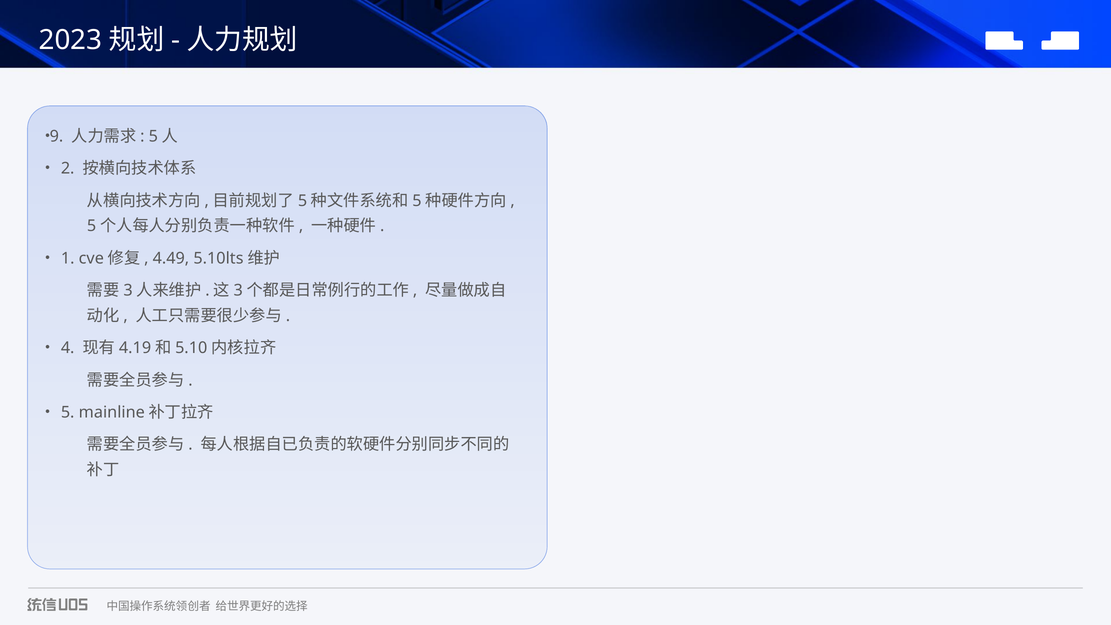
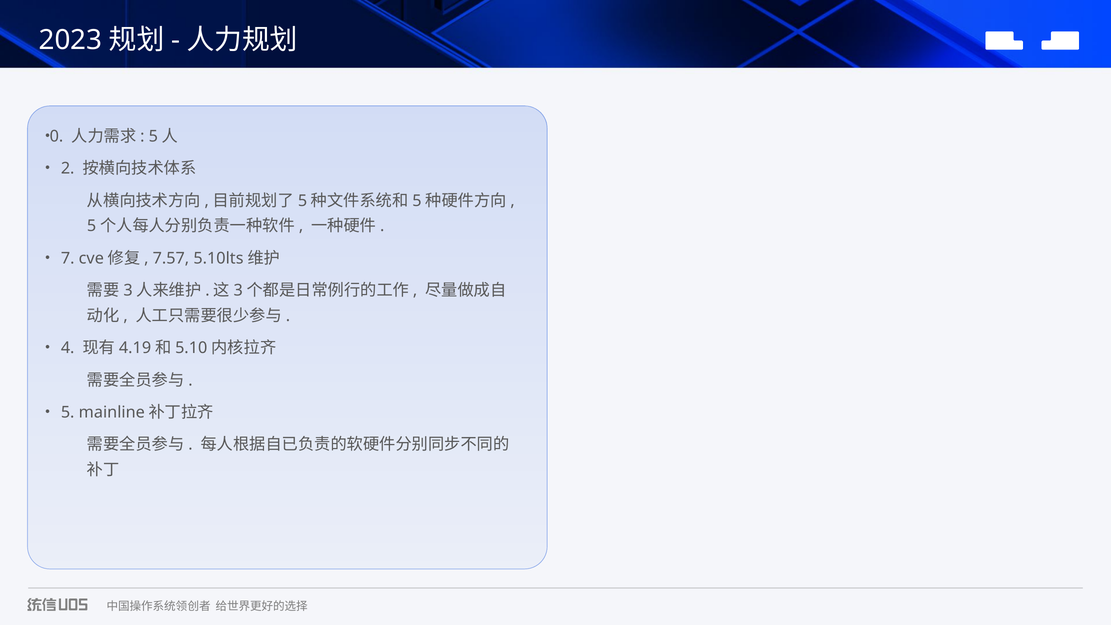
9: 9 -> 0 (57, 136)
1: 1 -> 7 (68, 258)
4.49: 4.49 -> 7.57 (171, 258)
